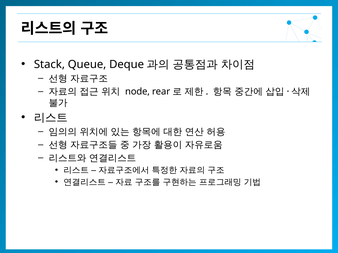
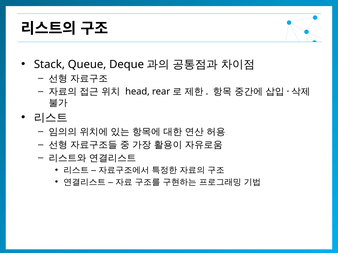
node: node -> head (137, 92)
